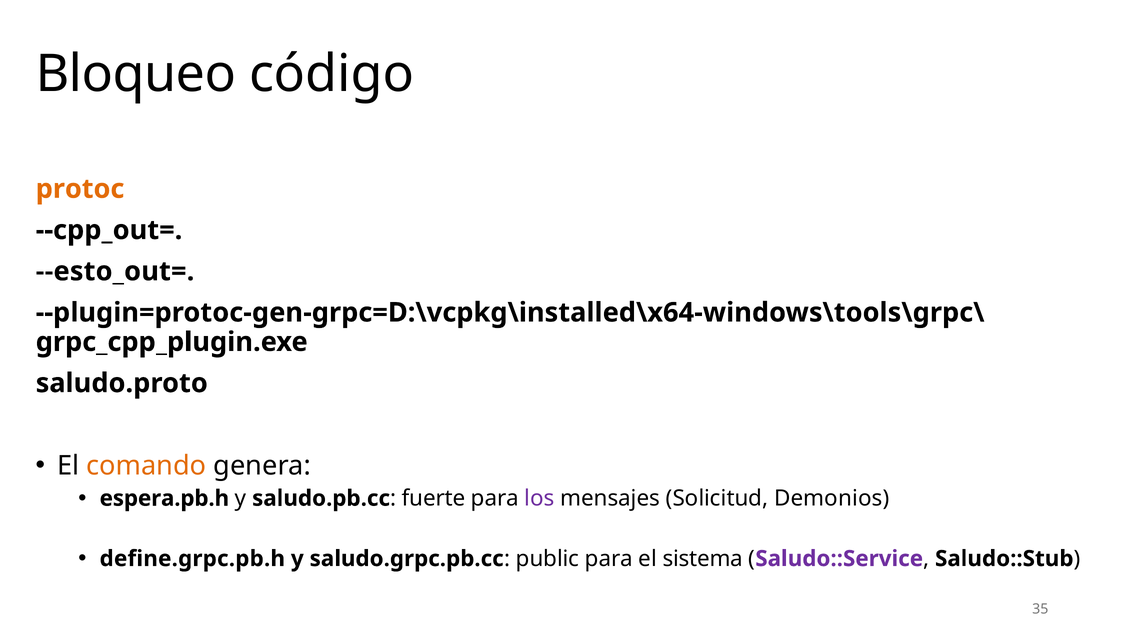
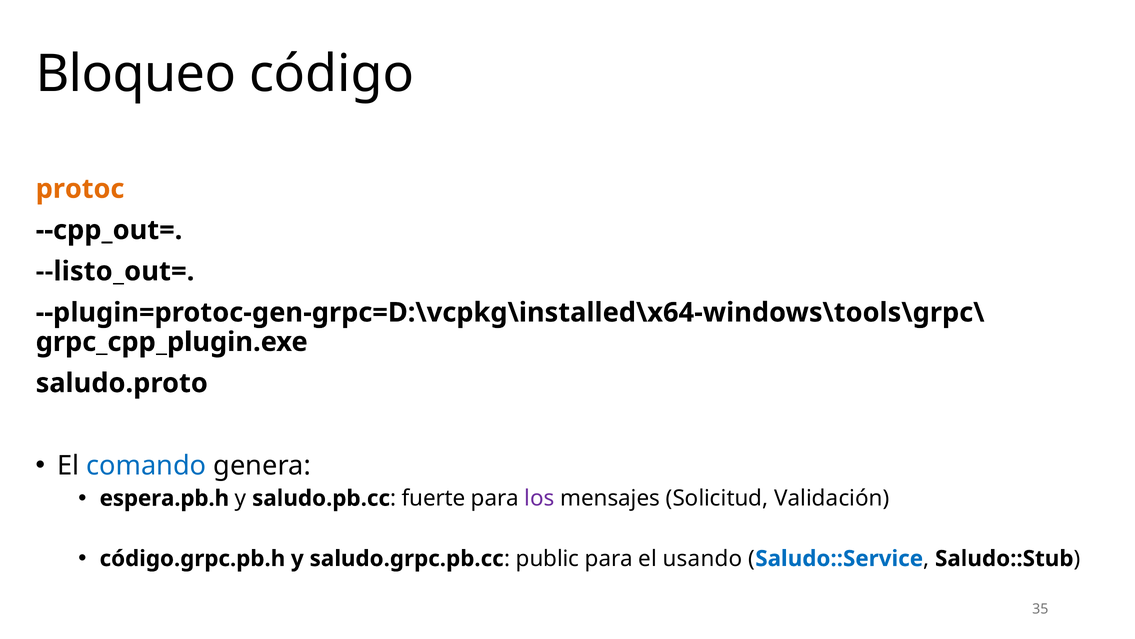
--esto_out=: --esto_out= -> --listo_out= (115, 271)
comando colour: orange -> blue (146, 465)
Demonios: Demonios -> Validación (832, 498)
define.grpc.pb.h: define.grpc.pb.h -> código.grpc.pb.h (192, 558)
sistema: sistema -> usando (703, 558)
Saludo::Service colour: purple -> blue (839, 558)
